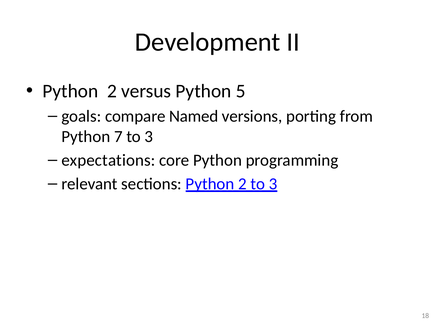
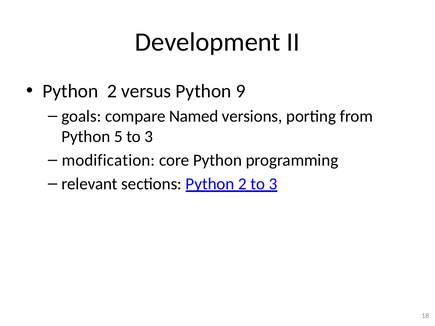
5: 5 -> 9 (241, 91)
7: 7 -> 5 (118, 137)
expectations: expectations -> modification (108, 160)
